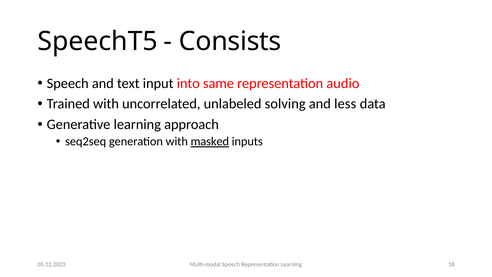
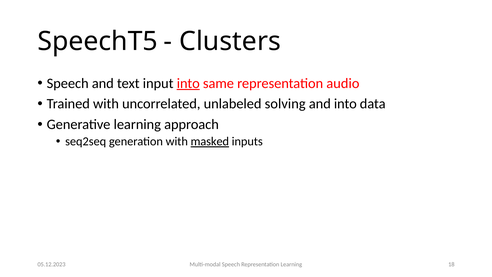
Consists: Consists -> Clusters (230, 41)
into underline: none -> present (188, 83)
and less: less -> into (345, 104)
